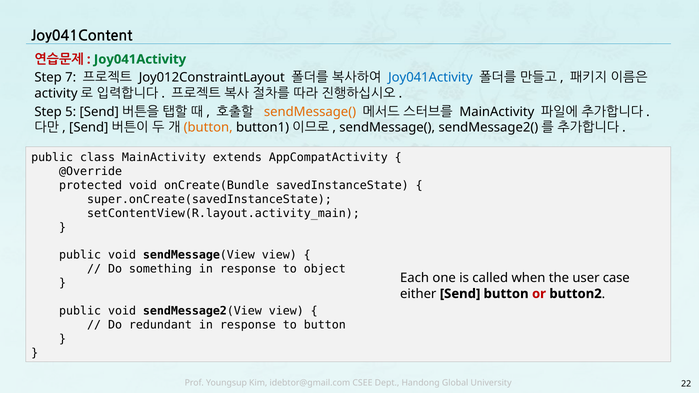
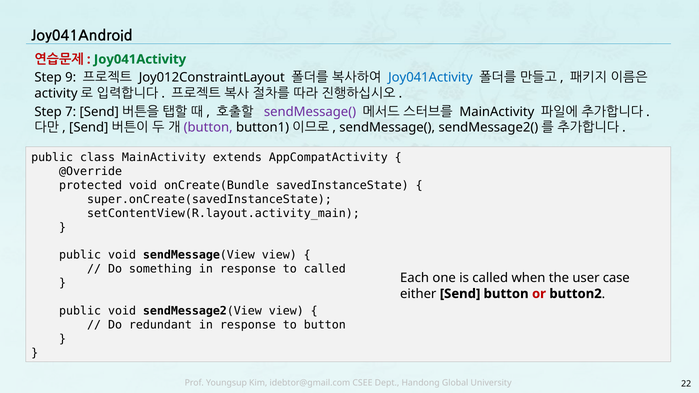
Joy041Content: Joy041Content -> Joy041Android (82, 36)
7: 7 -> 9 (71, 78)
5: 5 -> 7 (71, 112)
sendMessage( colour: orange -> purple (310, 112)
button colour: orange -> purple (208, 127)
to object: object -> called (325, 269)
